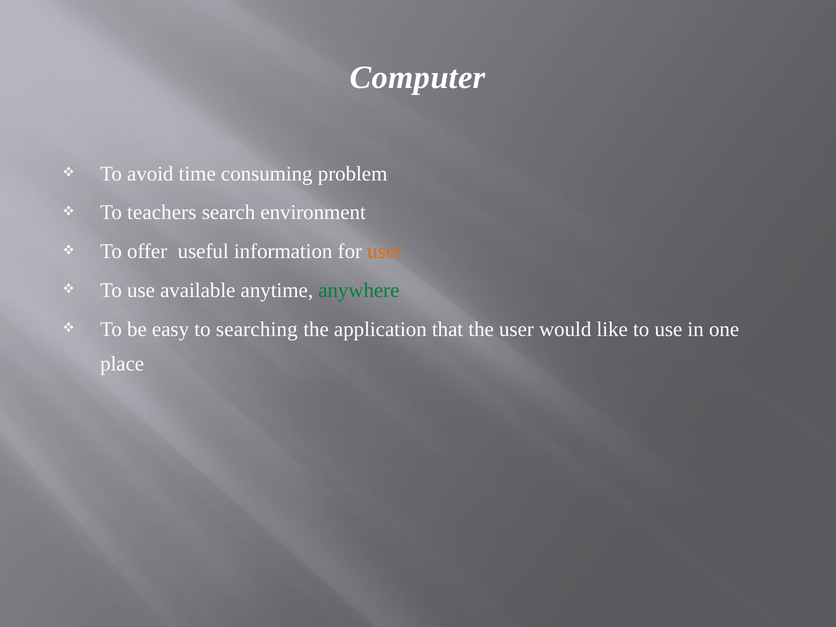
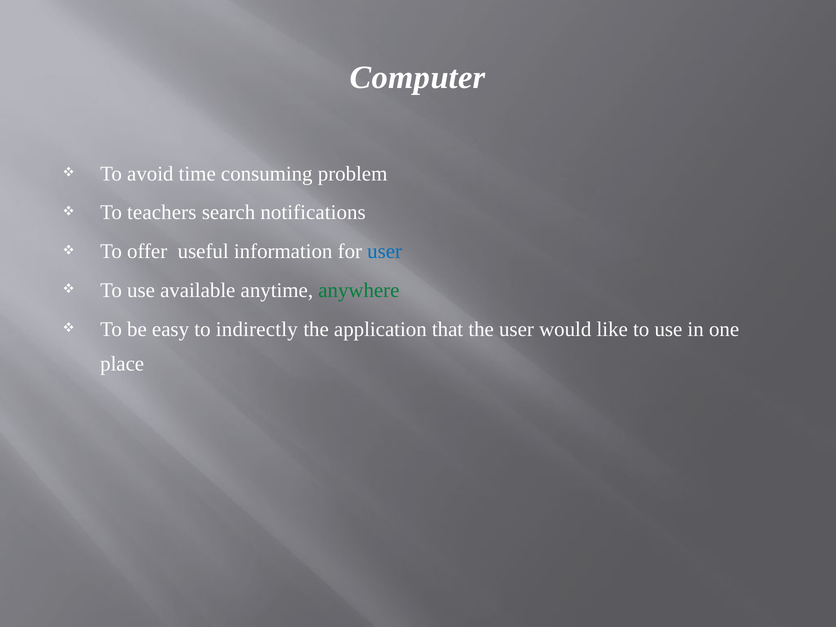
environment: environment -> notifications (313, 213)
user colour: orange -> blue (385, 251)
searching: searching -> indirectly (257, 329)
